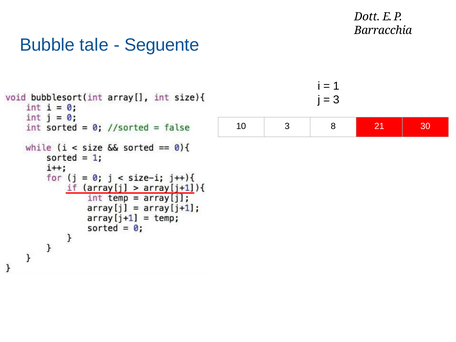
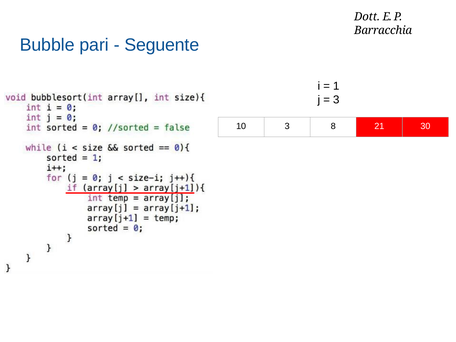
tale: tale -> pari (94, 45)
